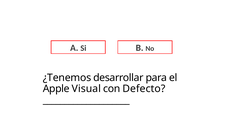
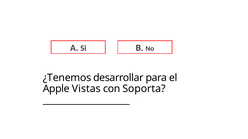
Visual: Visual -> Vistas (86, 89)
Defecto: Defecto -> Soporta (144, 89)
